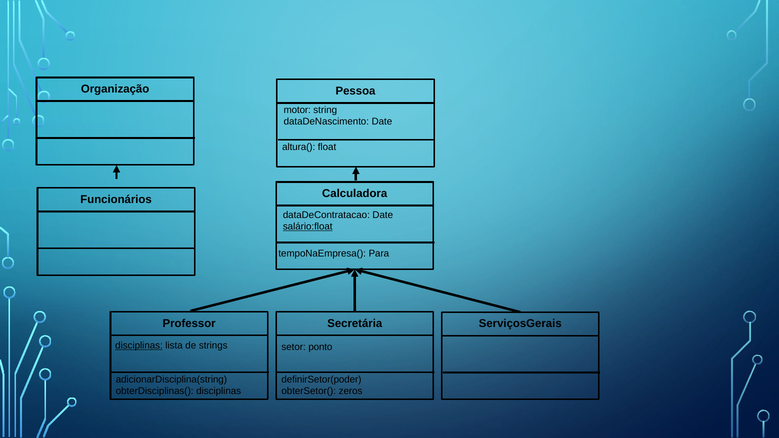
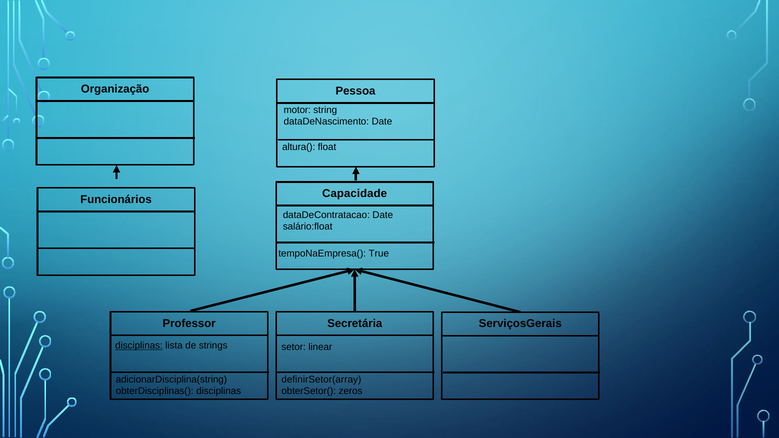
Calculadora: Calculadora -> Capacidade (355, 194)
salário:float underline: present -> none (308, 227)
Para: Para -> True (379, 254)
ponto: ponto -> linear (320, 347)
definirSetor(poder: definirSetor(poder -> definirSetor(array (321, 380)
